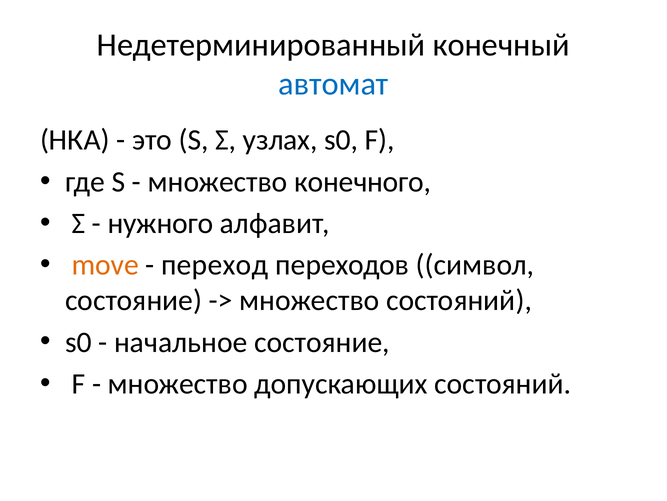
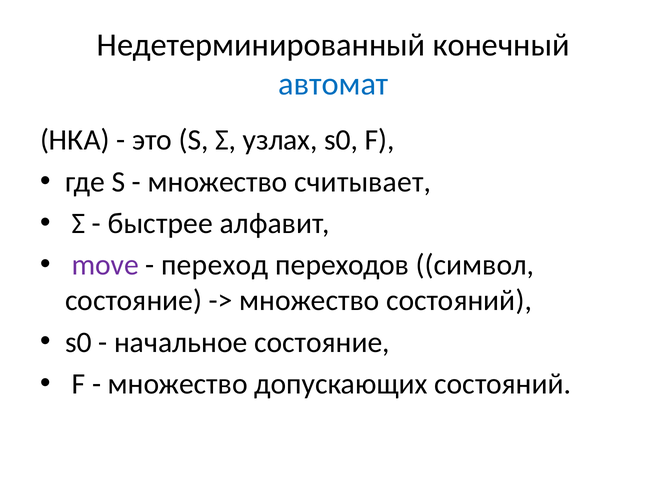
конечного: конечного -> считывает (363, 181)
нужного: нужного -> быстрее (160, 223)
move colour: orange -> purple (105, 265)
